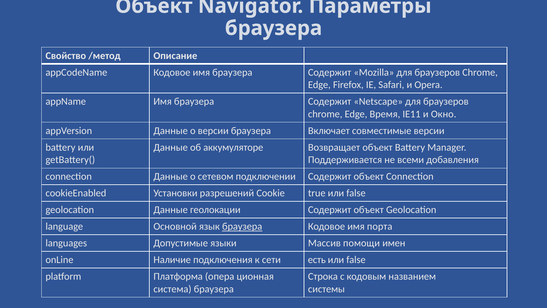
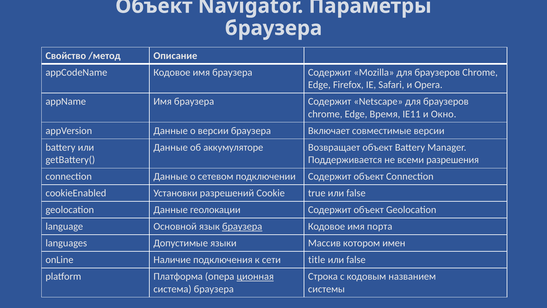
добавления: добавления -> разрешения (453, 160)
помощи: помощи -> котором (362, 243)
есть: есть -> title (317, 260)
ционная underline: none -> present (255, 276)
